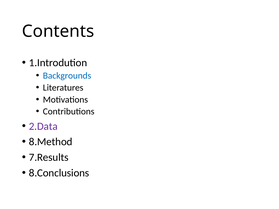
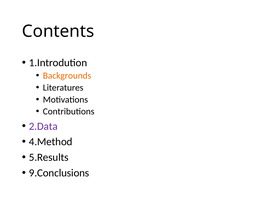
Backgrounds colour: blue -> orange (67, 76)
8.Method: 8.Method -> 4.Method (51, 142)
7.Results: 7.Results -> 5.Results (49, 158)
8.Conclusions: 8.Conclusions -> 9.Conclusions (59, 173)
